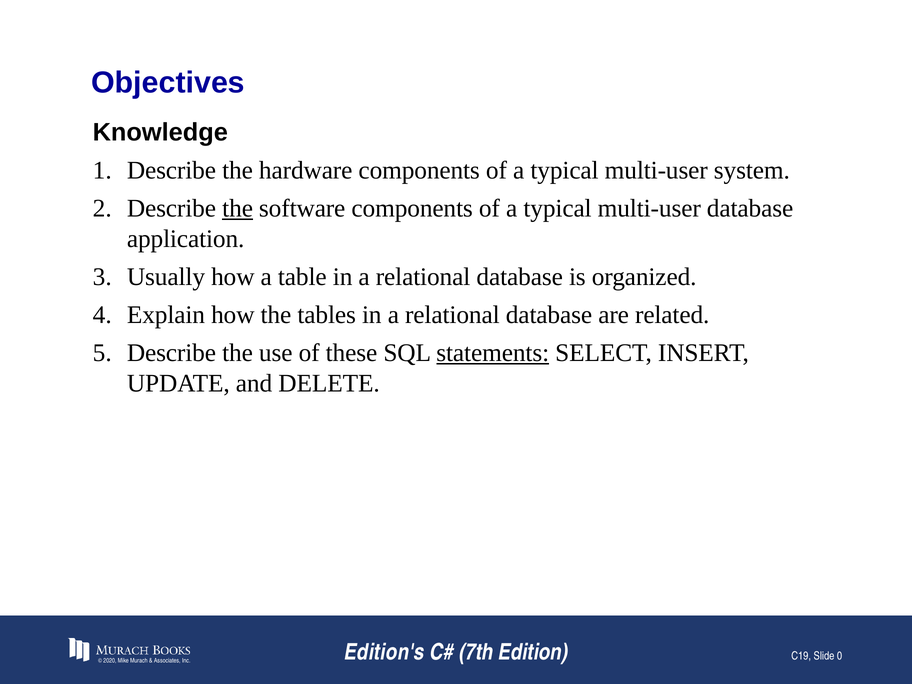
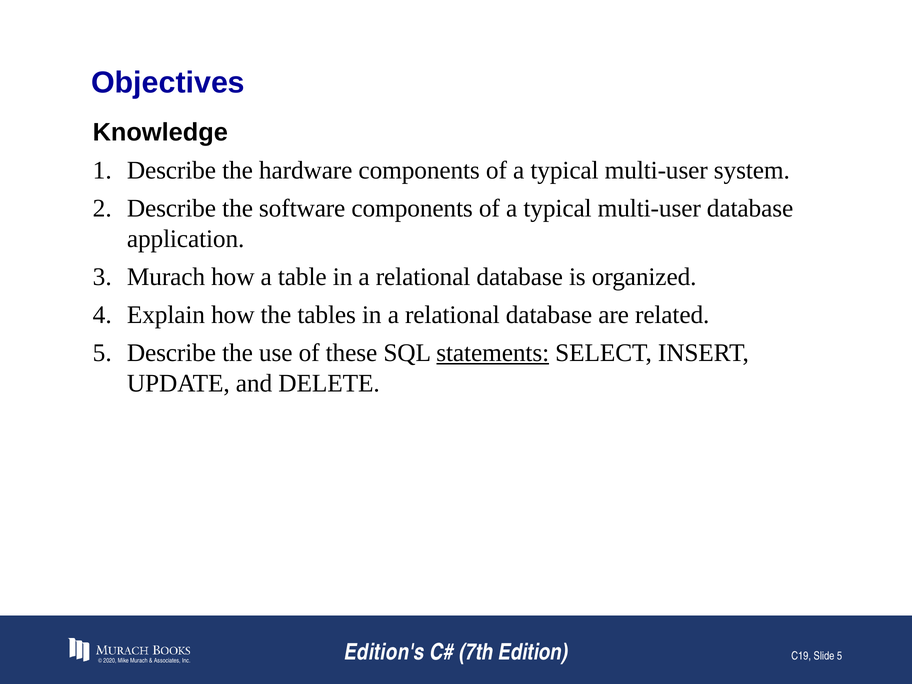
the underline: present -> none (238, 209)
Usually: Usually -> Murach (166, 277)
Slide 0: 0 -> 5 (840, 656)
